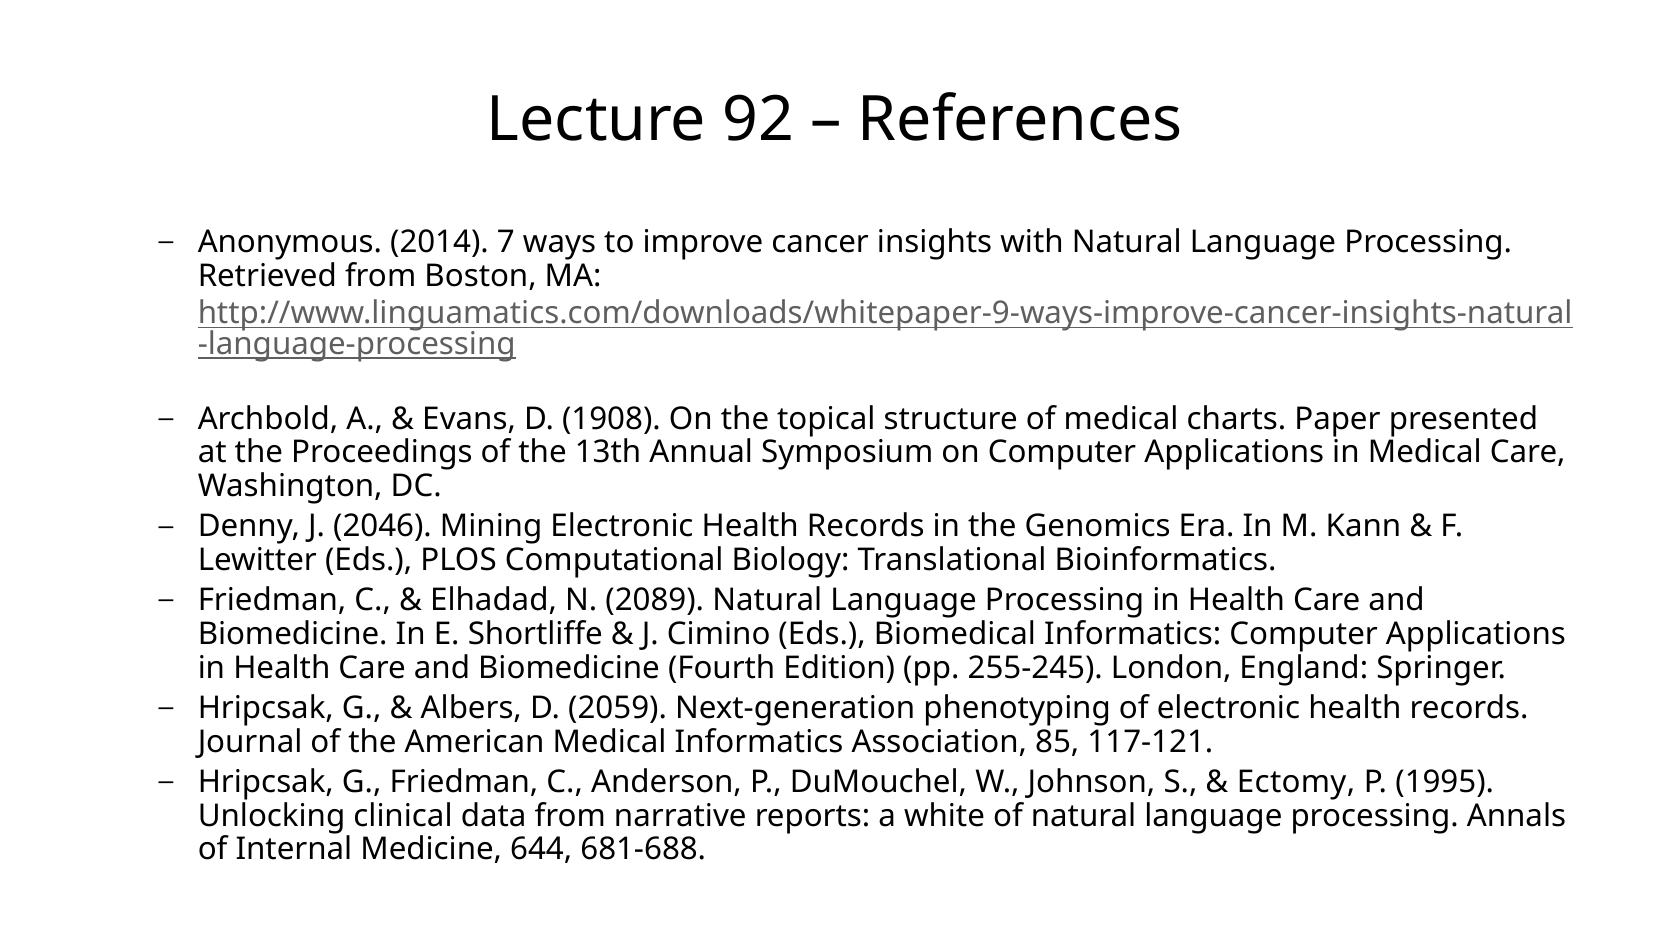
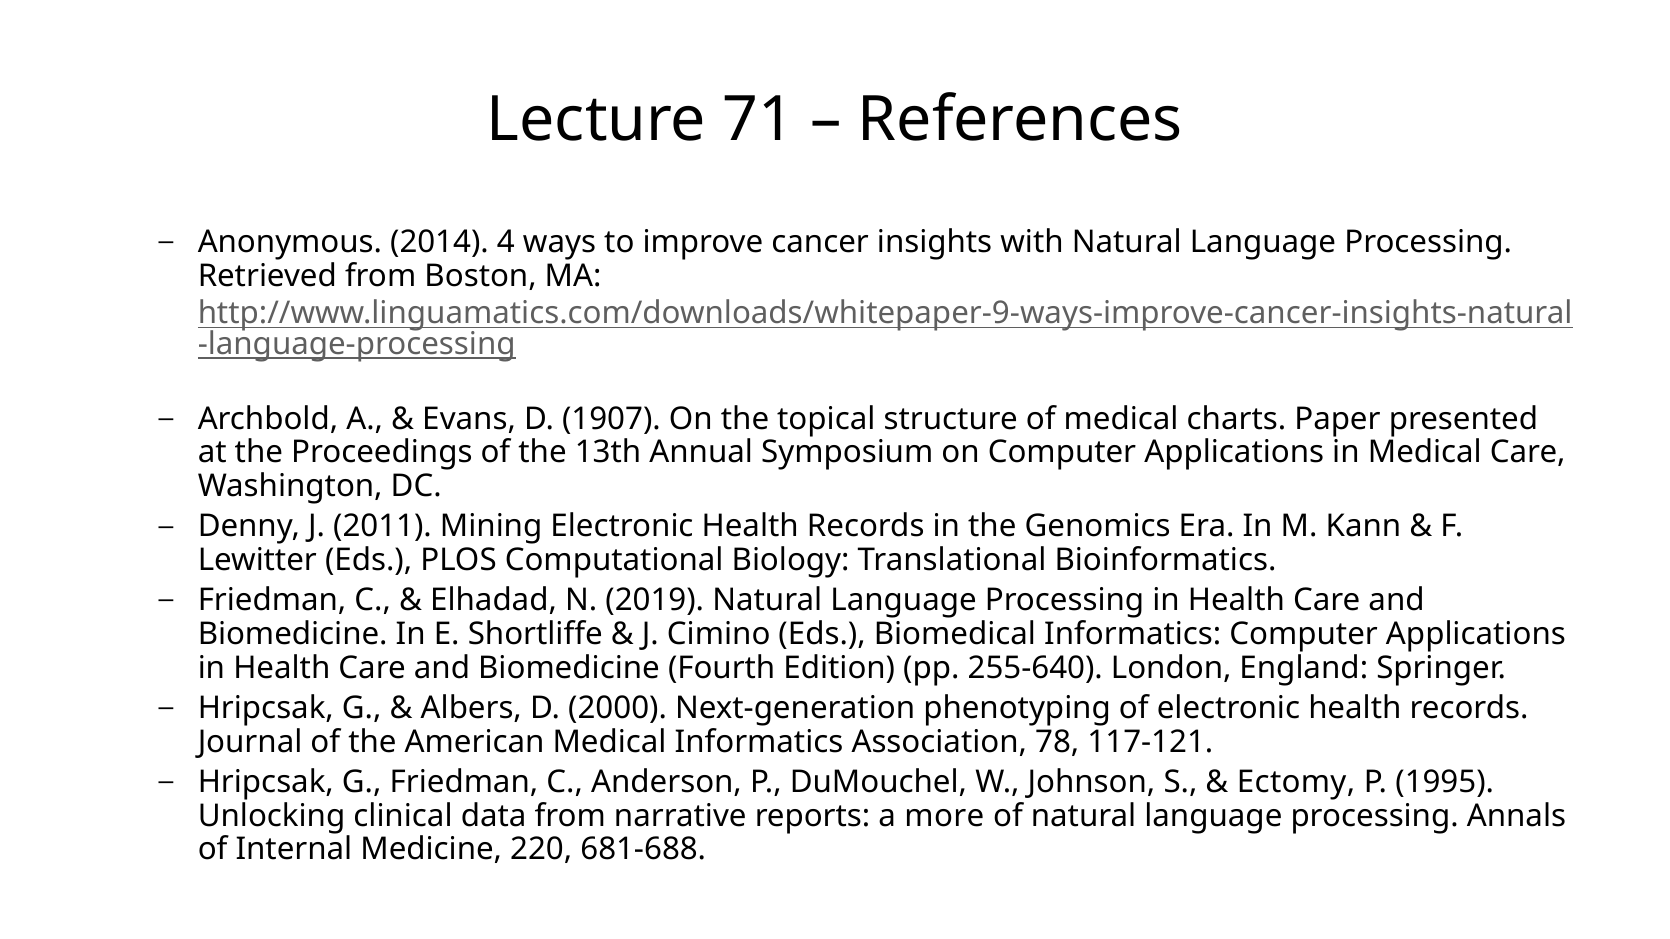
92: 92 -> 71 (758, 120)
7: 7 -> 4 (506, 242)
1908: 1908 -> 1907 (611, 419)
2046: 2046 -> 2011 (382, 527)
2089: 2089 -> 2019 (655, 601)
255-245: 255-245 -> 255-640 (1035, 668)
2059: 2059 -> 2000 (618, 708)
85: 85 -> 78 (1057, 742)
white: white -> more (944, 816)
644: 644 -> 220 (541, 850)
